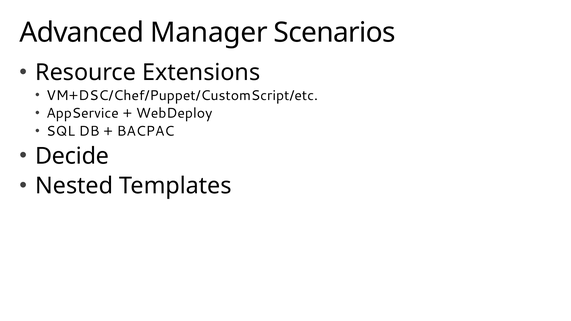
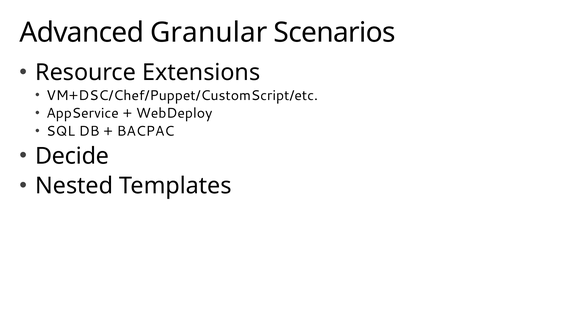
Manager: Manager -> Granular (209, 33)
